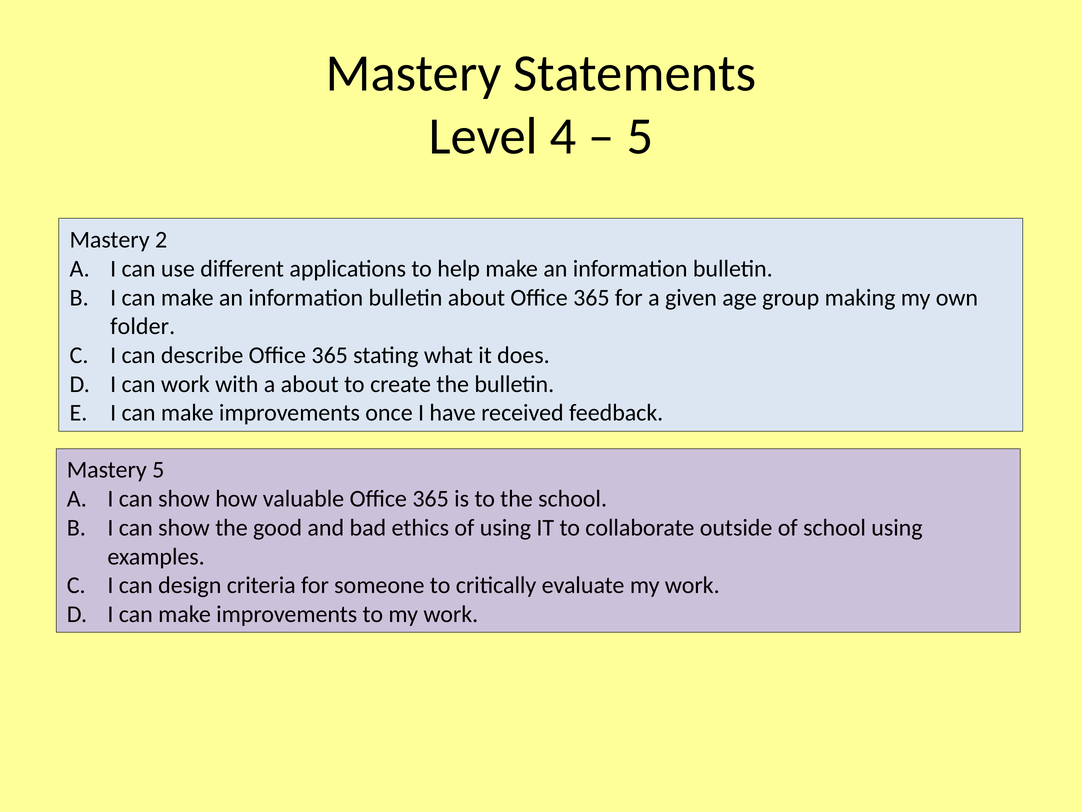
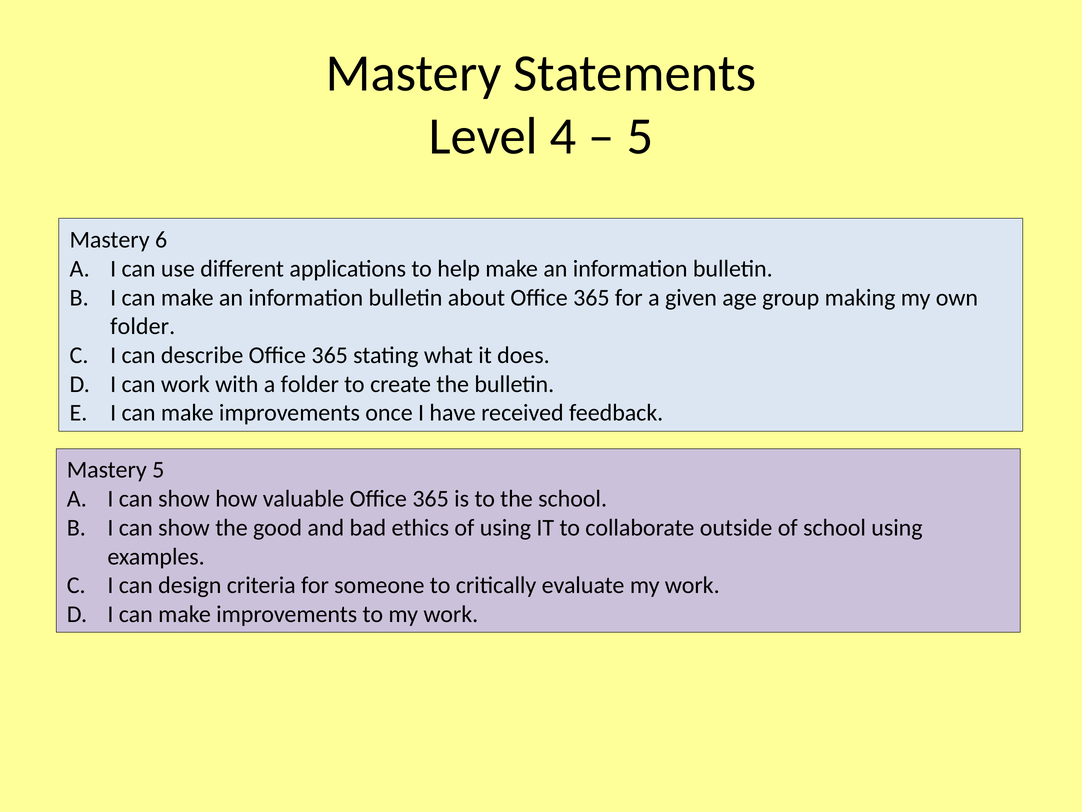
2: 2 -> 6 (161, 240)
a about: about -> folder (310, 384)
